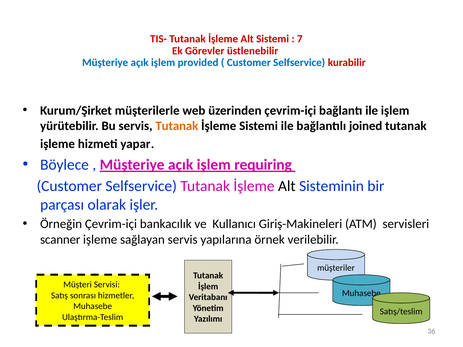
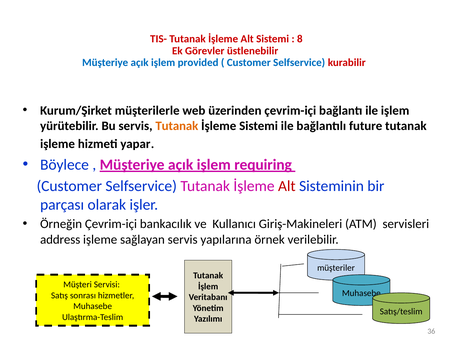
7: 7 -> 8 (300, 39)
joined: joined -> future (366, 126)
Alt colour: black -> red (287, 186)
scanner: scanner -> address (60, 240)
